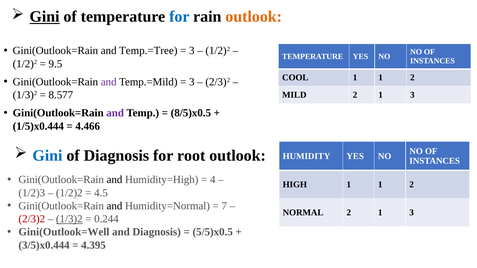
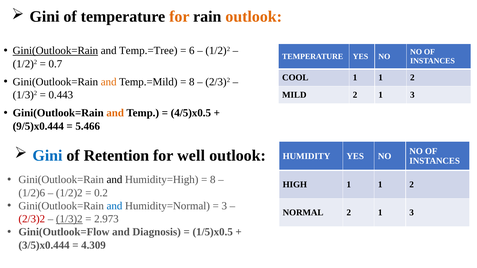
Gini underline: present -> none (45, 17)
for colour: blue -> orange (179, 17)
Gini(Outlook=Rain underline: none -> present (55, 51)
3: 3 -> 6 (192, 51)
9.5: 9.5 -> 0.7 (55, 64)
and colour: purple -> orange (109, 82)
3: 3 -> 8 (192, 82)
8.577: 8.577 -> 0.443 (61, 95)
and colour: purple -> orange (115, 113)
8/5)x0.5: 8/5)x0.5 -> 4/5)x0.5 (191, 113)
1/5)x0.444: 1/5)x0.444 -> 9/5)x0.444 (38, 126)
4.466: 4.466 -> 5.466 (88, 126)
of Diagnosis: Diagnosis -> Retention (116, 156)
root: root -> well (191, 156)
4: 4 -> 8 (213, 180)
1/2)3: 1/2)3 -> 1/2)6 (32, 193)
4.5: 4.5 -> 0.2 (101, 193)
and colour: black -> blue (114, 206)
7: 7 -> 3 (224, 206)
0.244: 0.244 -> 2.973 (106, 219)
Gini(Outlook=Well: Gini(Outlook=Well -> Gini(Outlook=Flow (64, 232)
5/5)x0.5: 5/5)x0.5 -> 1/5)x0.5 (213, 232)
4.395: 4.395 -> 4.309 (94, 245)
